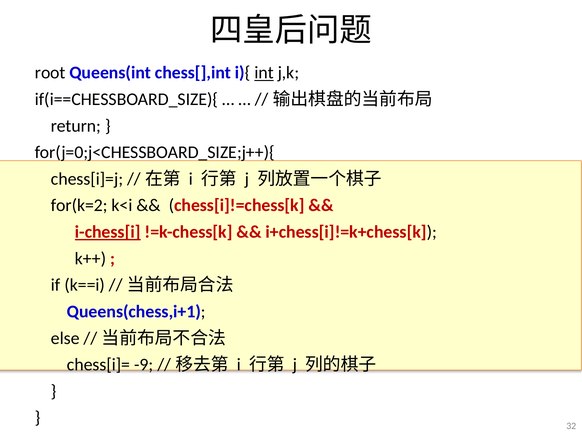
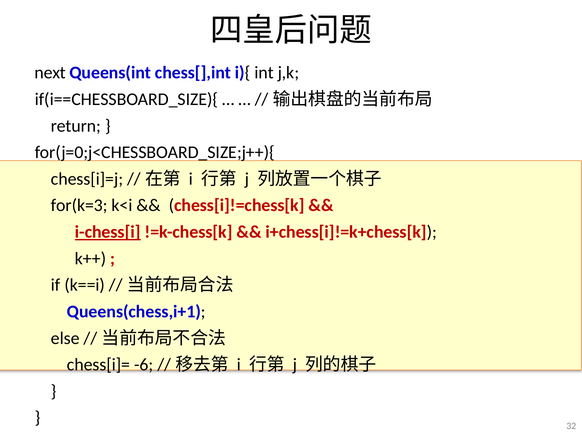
root: root -> next (50, 73)
int underline: present -> none (264, 73)
for(k=2: for(k=2 -> for(k=3 (79, 205)
-9: -9 -> -6 (144, 364)
